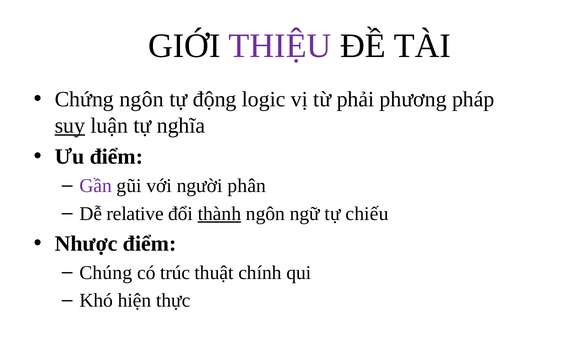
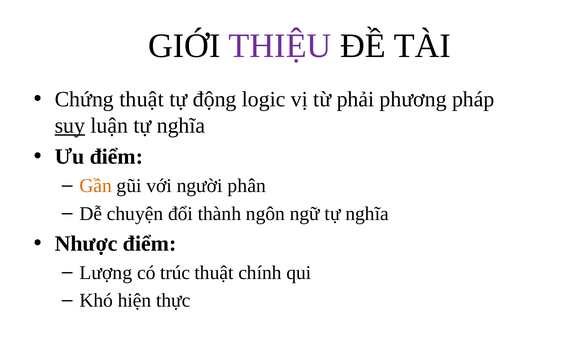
Chứng ngôn: ngôn -> thuật (142, 99)
Gần colour: purple -> orange (96, 186)
relative: relative -> chuyện (135, 214)
thành underline: present -> none (219, 214)
ngữ tự chiếu: chiếu -> nghĩa (367, 214)
Chúng: Chúng -> Lượng (106, 273)
